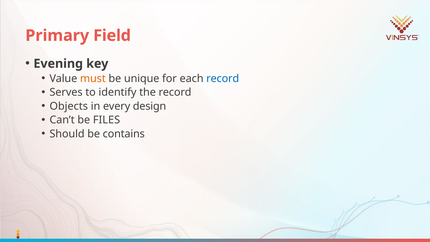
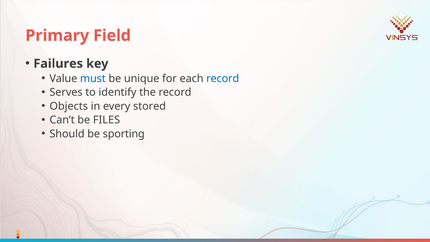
Evening: Evening -> Failures (58, 64)
must colour: orange -> blue (93, 78)
design: design -> stored (149, 106)
contains: contains -> sporting (124, 134)
